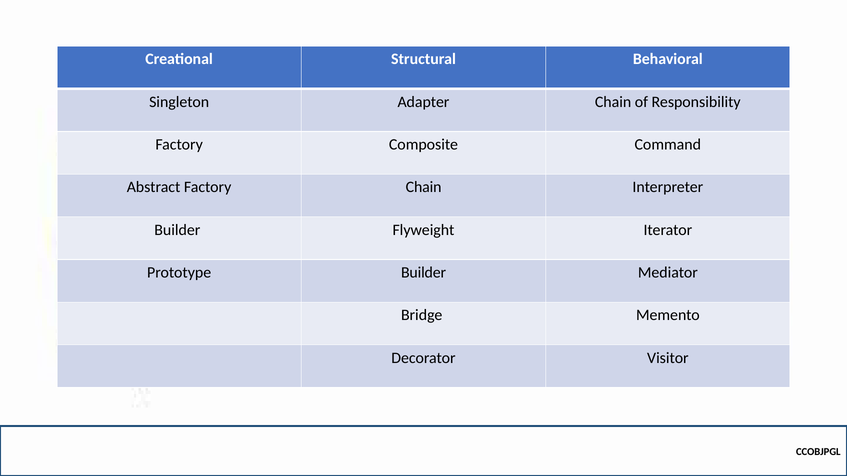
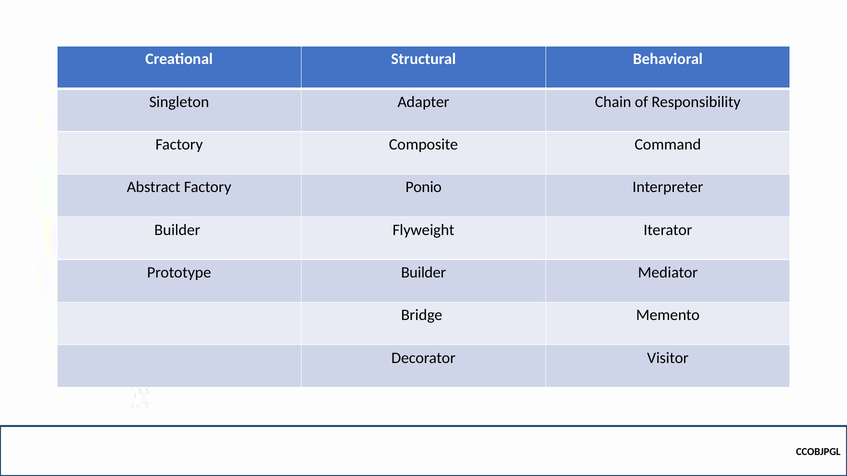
Factory Chain: Chain -> Ponio (424, 187)
